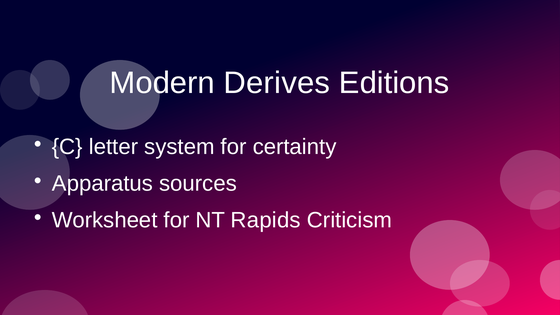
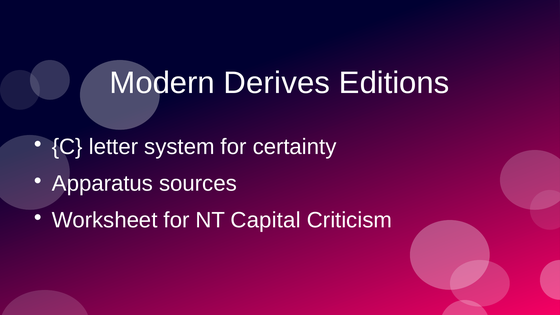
Rapids: Rapids -> Capital (266, 220)
